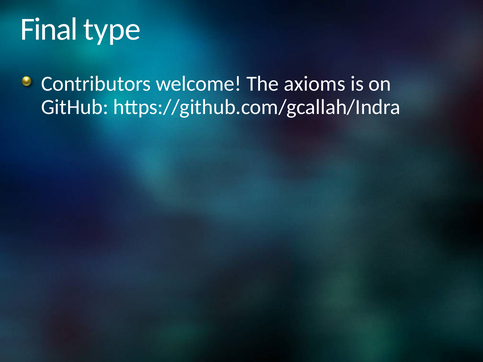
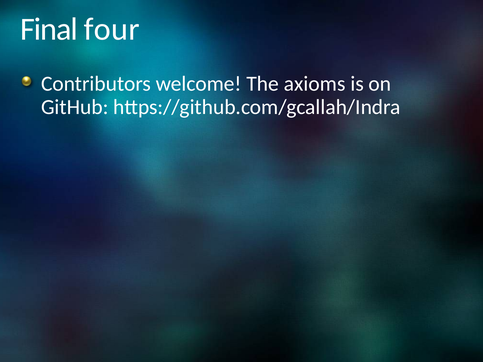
type: type -> four (112, 29)
